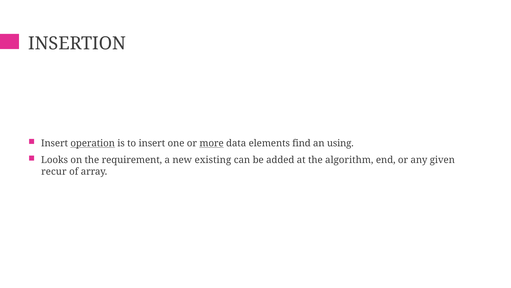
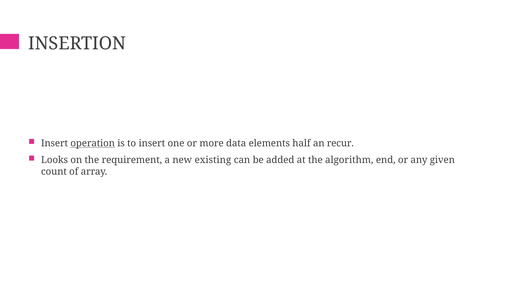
more underline: present -> none (212, 143)
find: find -> half (301, 143)
using: using -> recur (340, 143)
recur: recur -> count (54, 171)
